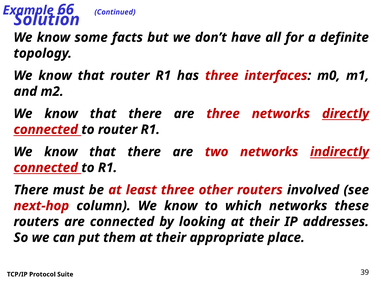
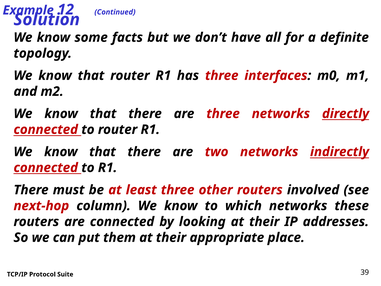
66: 66 -> 12 (66, 10)
